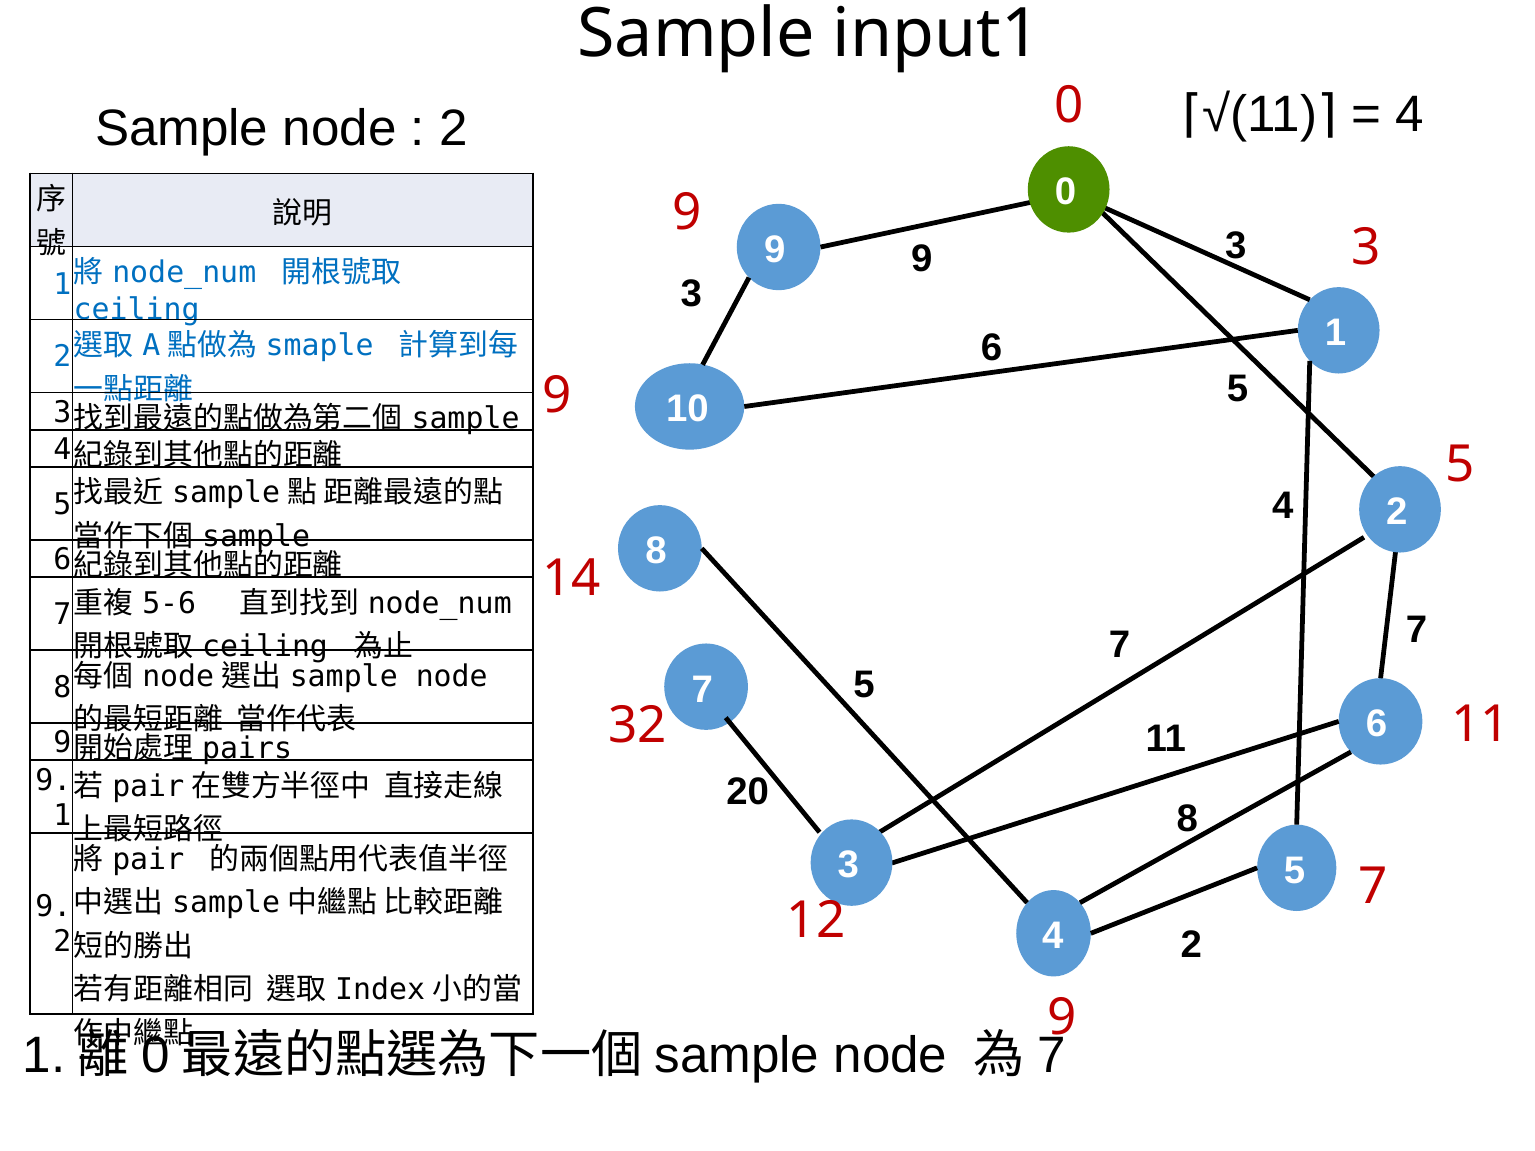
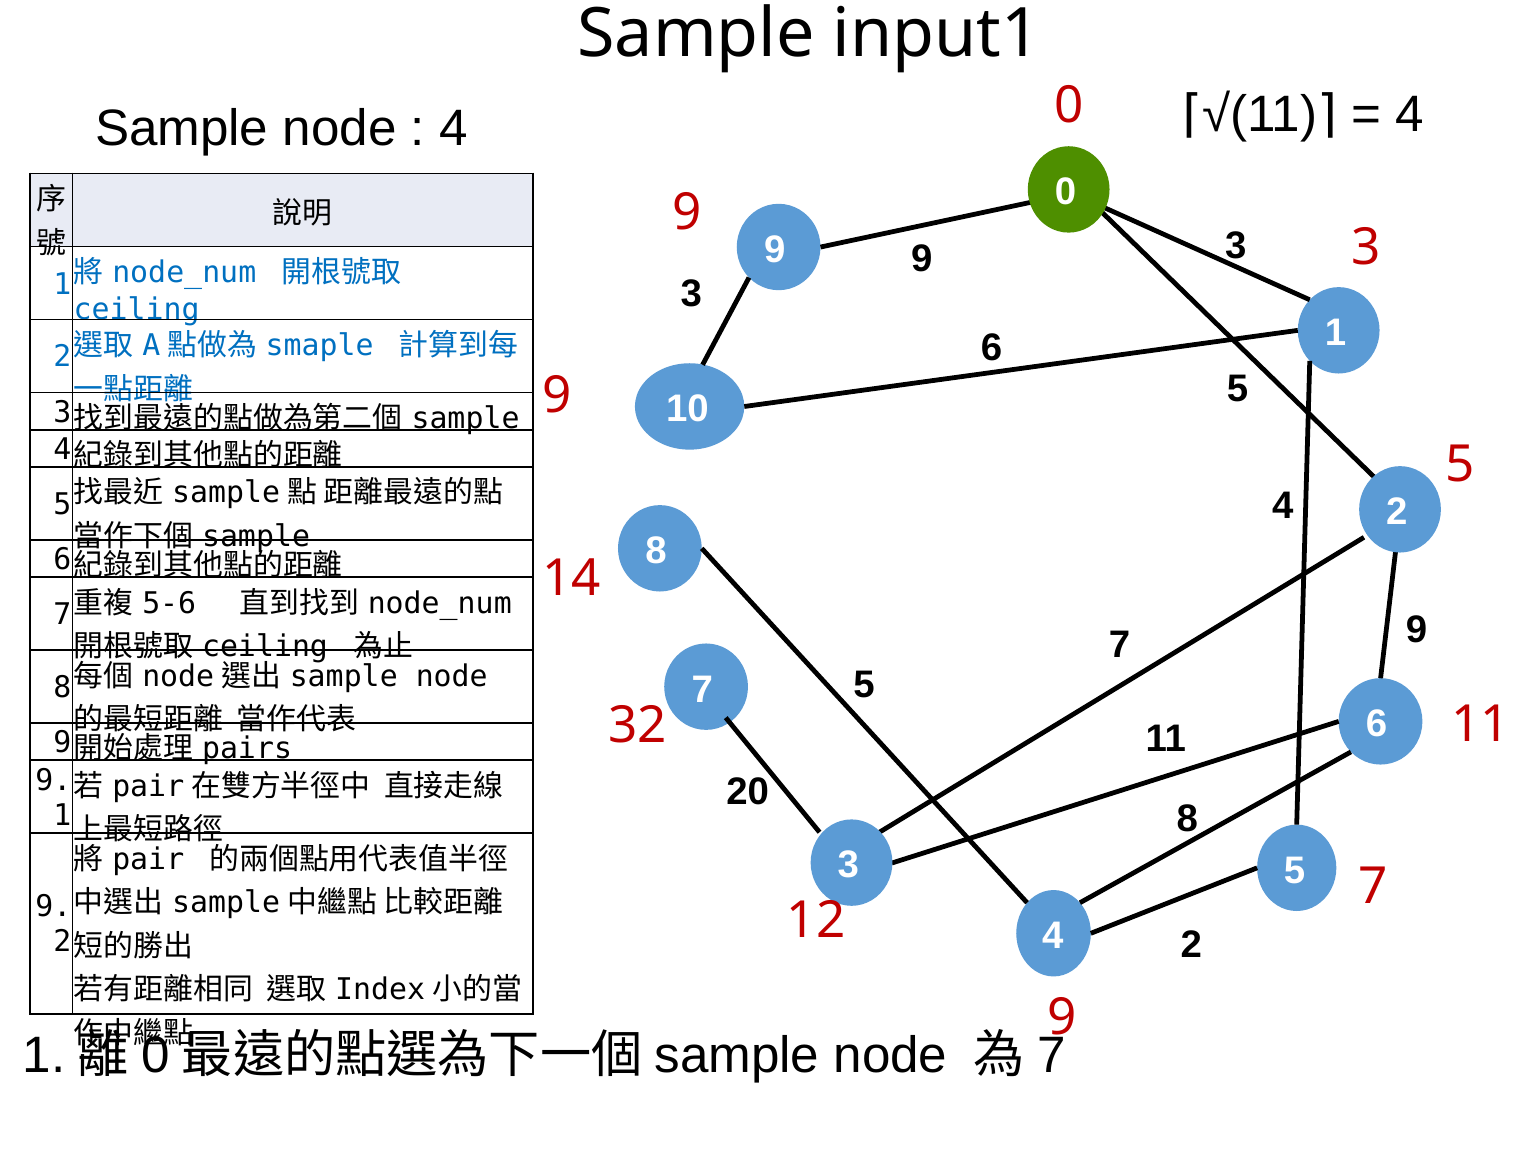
2: 2 -> 4 (453, 129)
7: 7 -> 9 (1417, 630)
